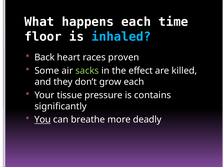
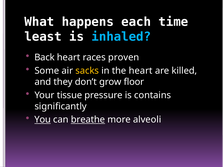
floor: floor -> least (43, 37)
sacks colour: light green -> yellow (87, 71)
the effect: effect -> heart (141, 71)
grow each: each -> floor (134, 82)
breathe underline: none -> present (88, 120)
deadly: deadly -> alveoli (147, 120)
